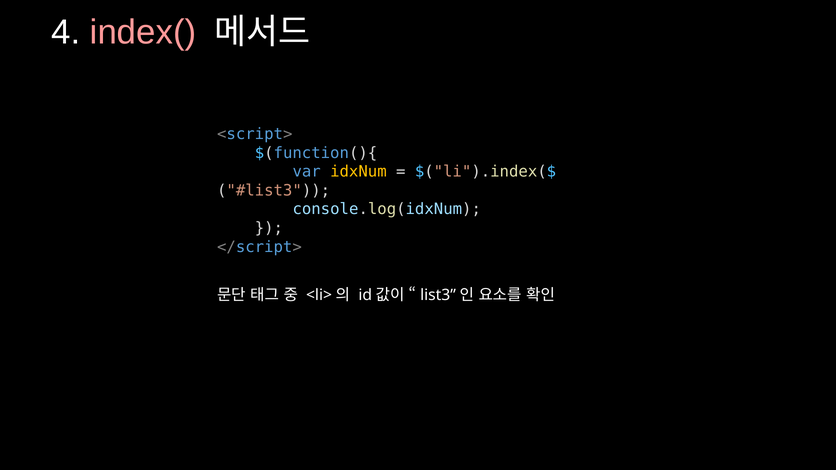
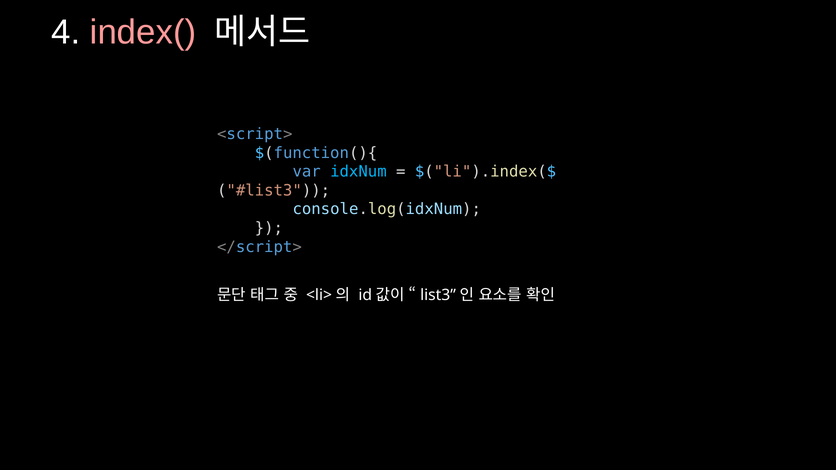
idxNum colour: yellow -> light blue (358, 172)
